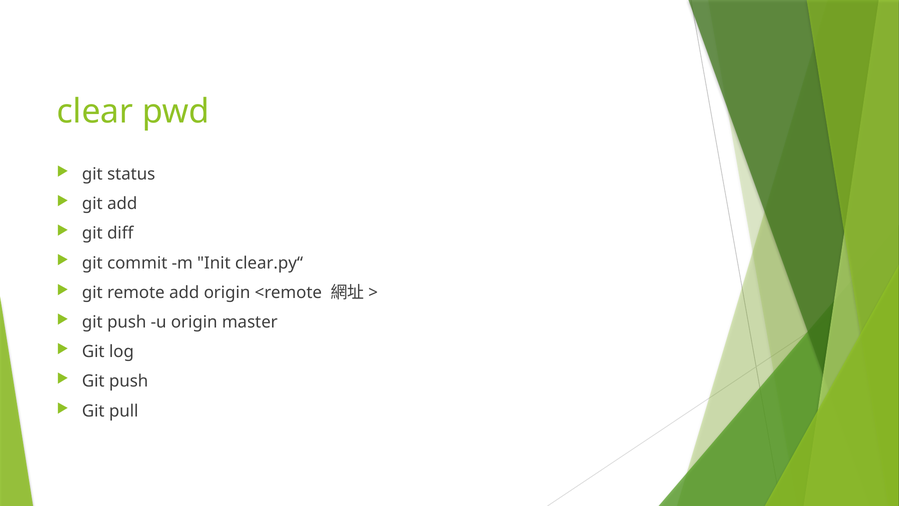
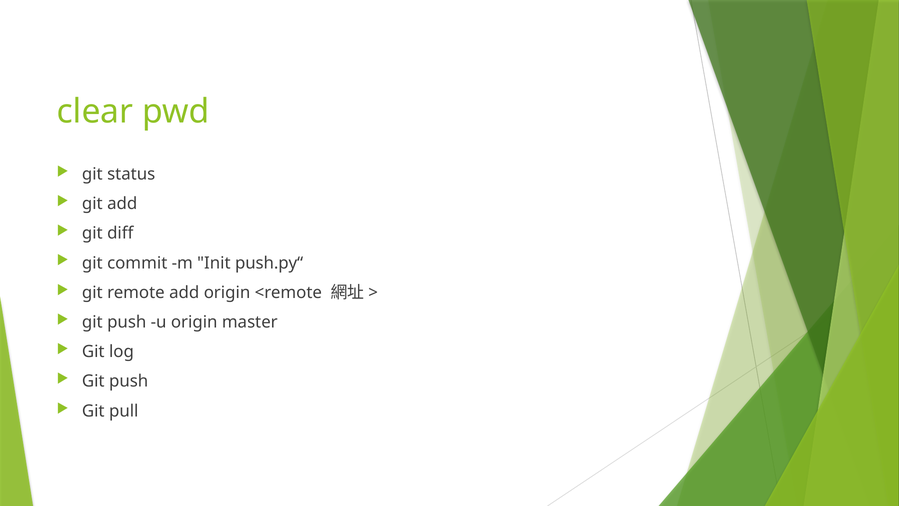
clear.py“: clear.py“ -> push.py“ (269, 263)
